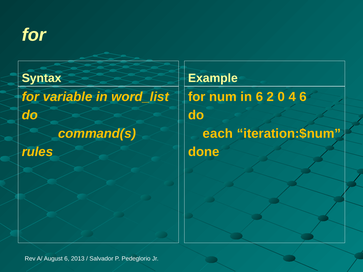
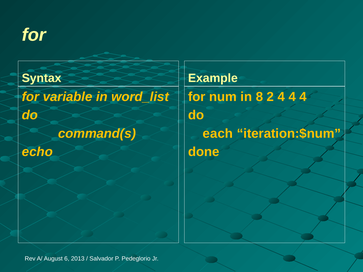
in 6: 6 -> 8 (259, 97)
2 0: 0 -> 4 (281, 97)
6: 6 -> 4 (303, 97)
rules: rules -> echo (37, 152)
